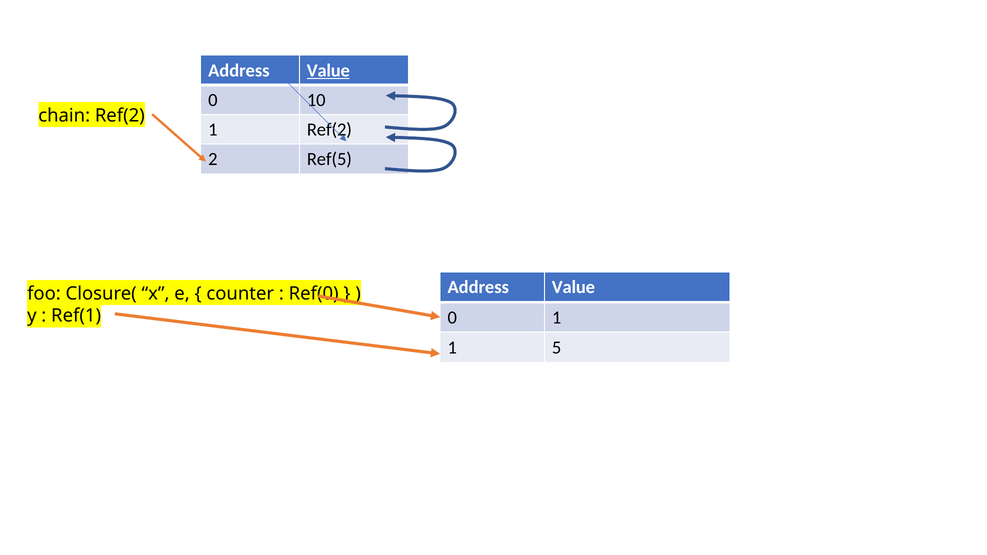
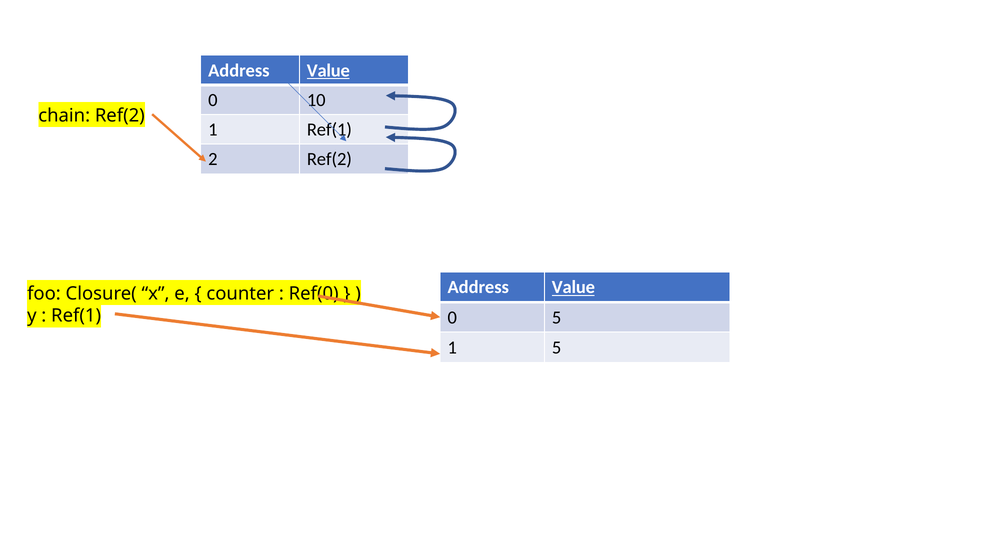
1 Ref(2: Ref(2 -> Ref(1 (329, 130)
2 Ref(5: Ref(5 -> Ref(2 (329, 159)
Value underline: none -> present (573, 287)
0 1: 1 -> 5 (557, 318)
